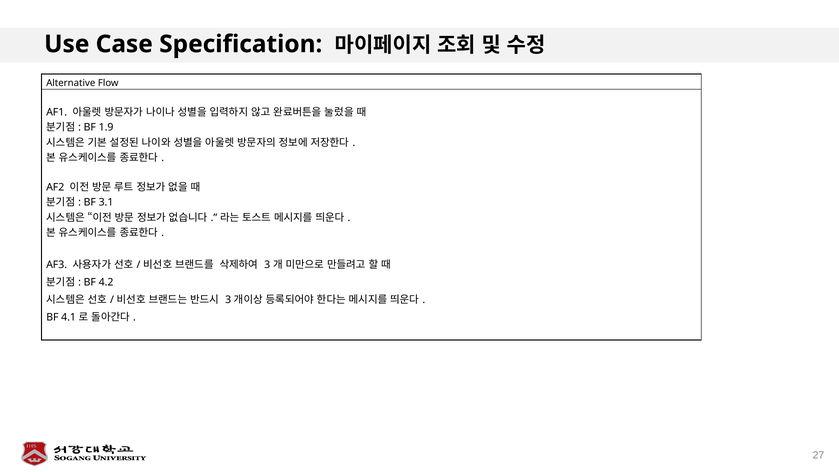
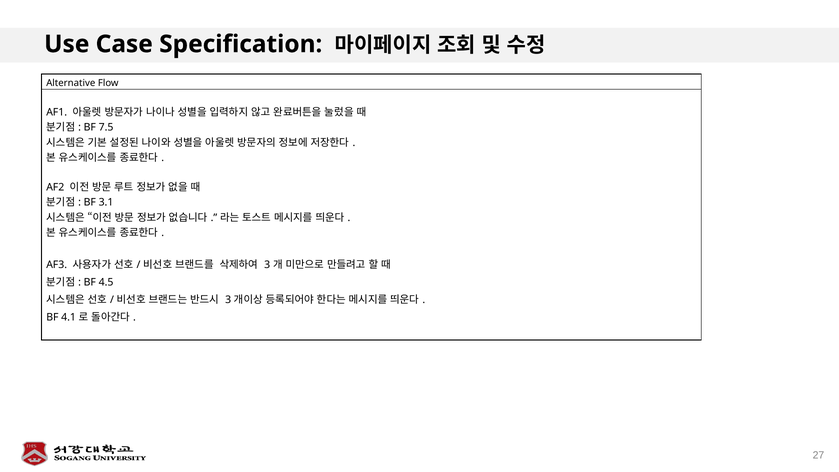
1.9: 1.9 -> 7.5 (106, 127)
4.2: 4.2 -> 4.5 (106, 282)
